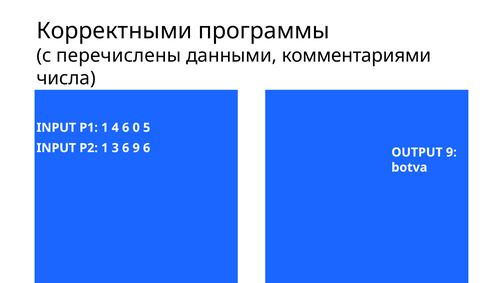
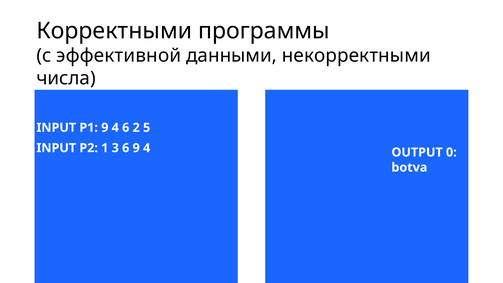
перечислены: перечислены -> эффективной (119, 56)
комментариями: комментариями -> некорректными (356, 56)
P1 1: 1 -> 9 (105, 128)
0: 0 -> 2 (136, 128)
6 9 6: 6 -> 4 (147, 148)
OUTPUT 9: 9 -> 0 (451, 152)
